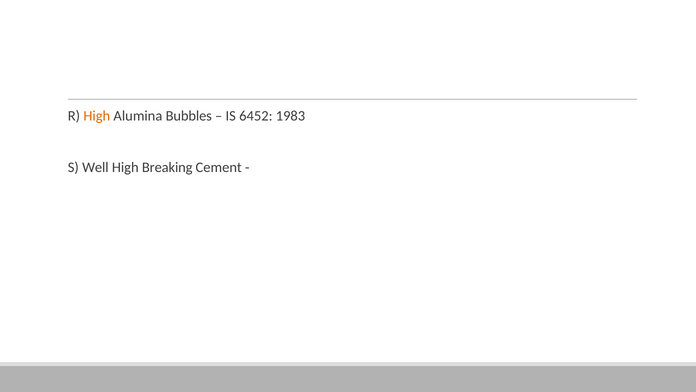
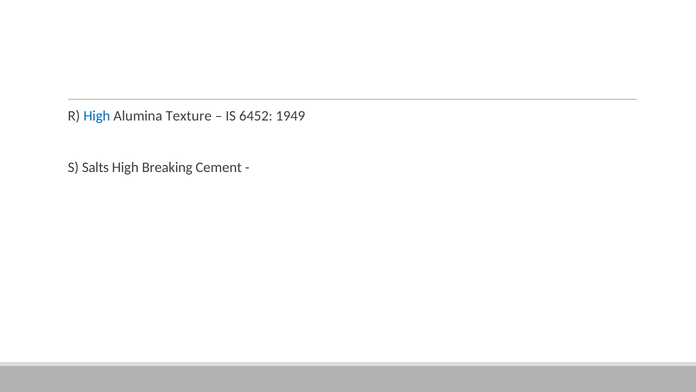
High colour: orange -> blue (97, 116)
Bubbles: Bubbles -> Texture (189, 116)
1983: 1983 -> 1949 (290, 116)
Well: Well -> Salts (95, 167)
